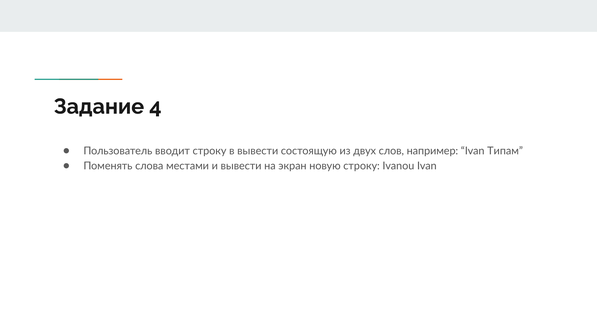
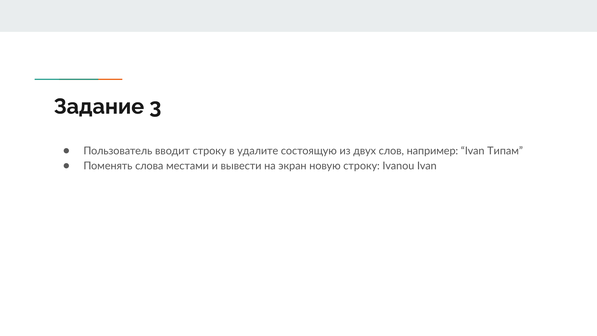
4: 4 -> 3 (155, 107)
в вывести: вывести -> удалите (258, 151)
